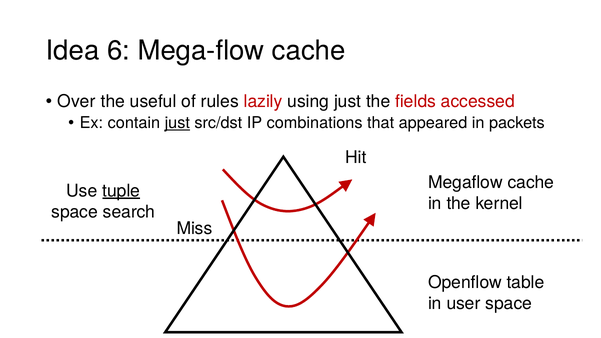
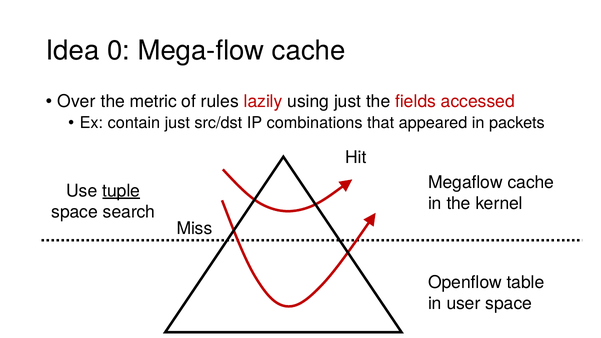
6: 6 -> 0 (119, 50)
useful: useful -> metric (153, 102)
just underline: present -> none (177, 123)
